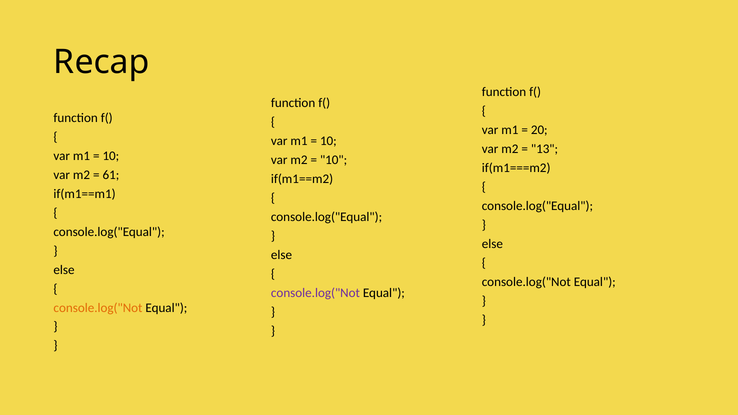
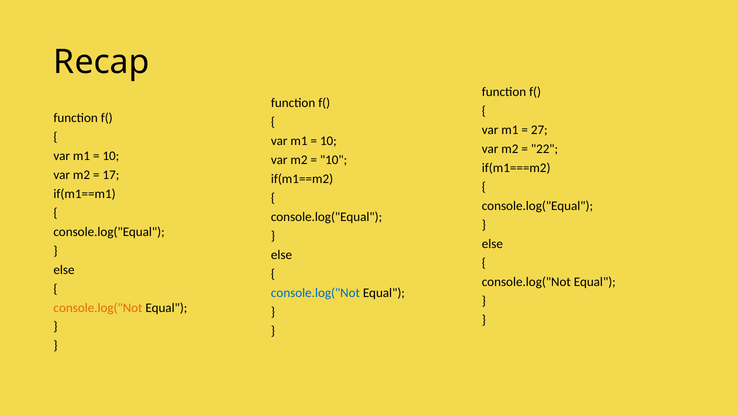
20: 20 -> 27 (539, 130)
13: 13 -> 22 (545, 149)
61: 61 -> 17 (111, 175)
console.log("Not colour: purple -> blue (315, 293)
